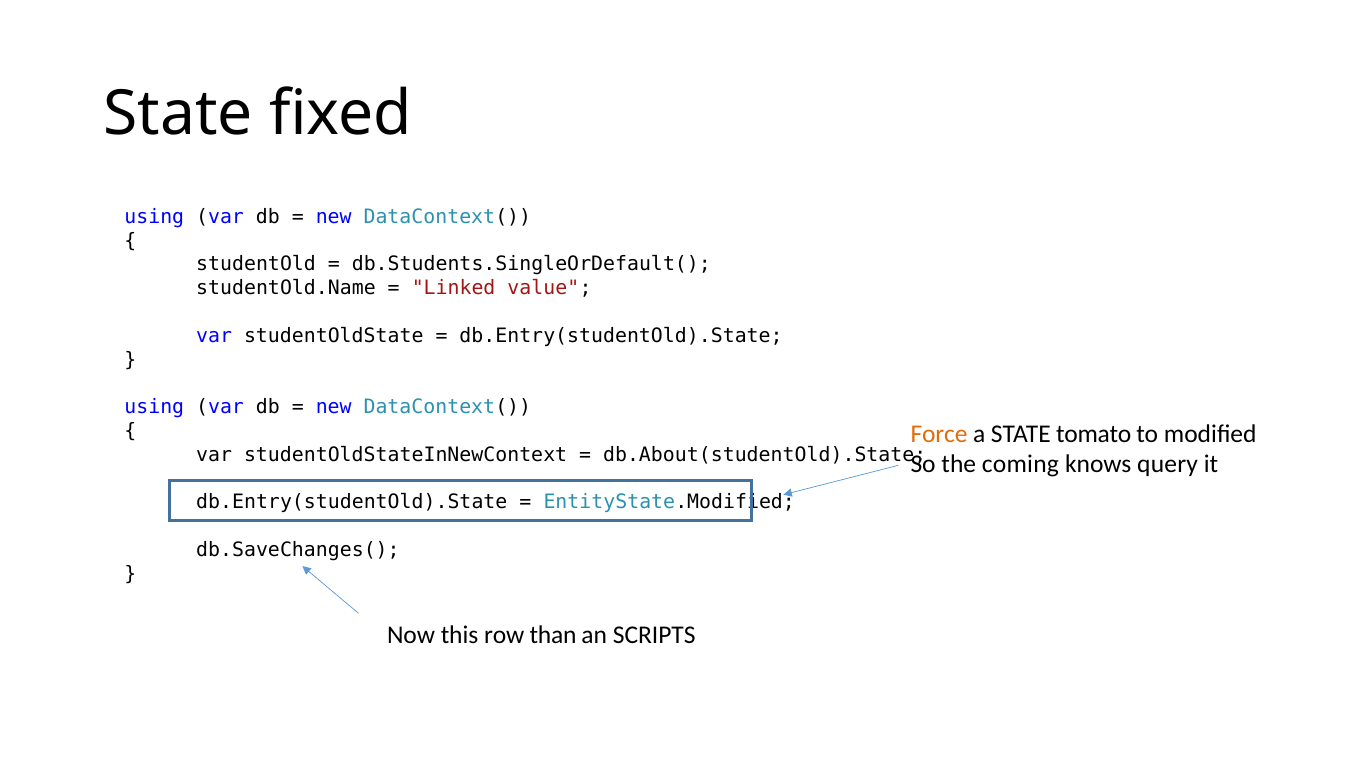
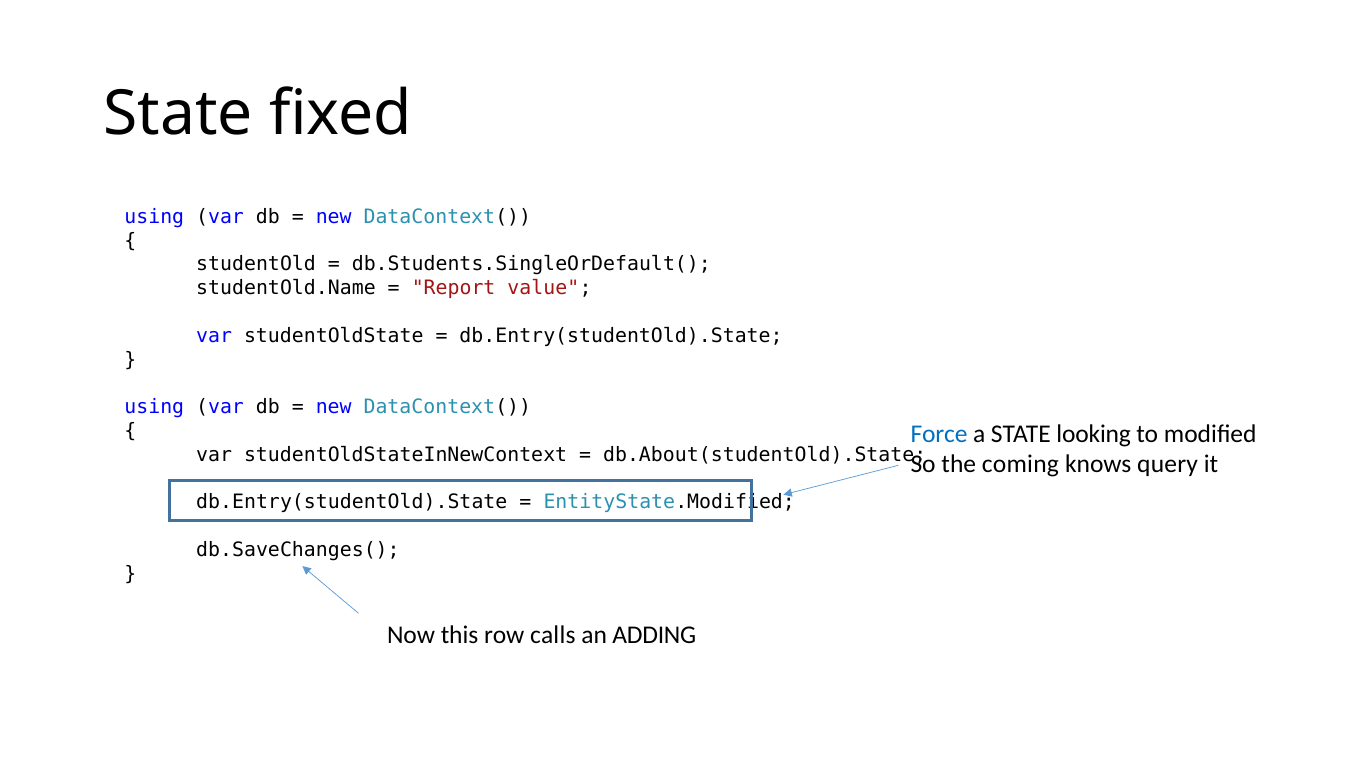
Linked: Linked -> Report (454, 288)
Force colour: orange -> blue (939, 434)
tomato: tomato -> looking (1094, 434)
than: than -> calls (553, 636)
SCRIPTS: SCRIPTS -> ADDING (654, 636)
